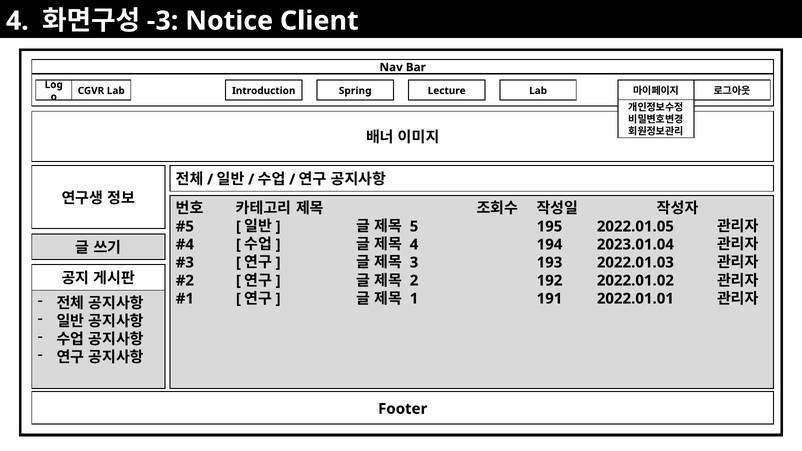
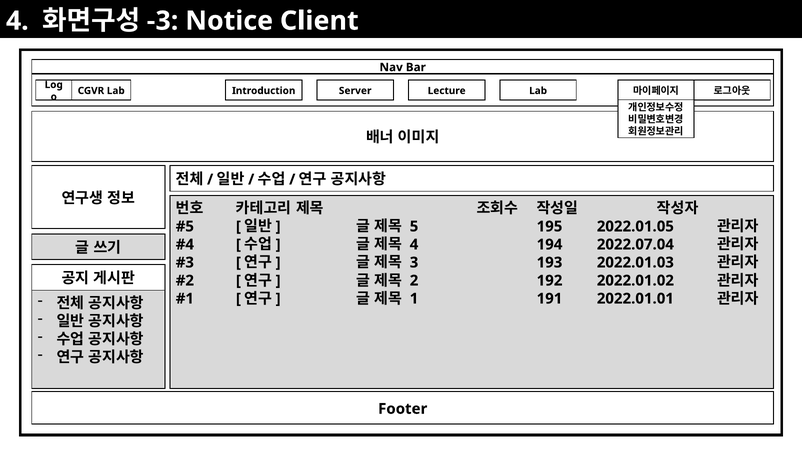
Spring: Spring -> Server (355, 91)
2023.01.04: 2023.01.04 -> 2022.07.04 (635, 245)
